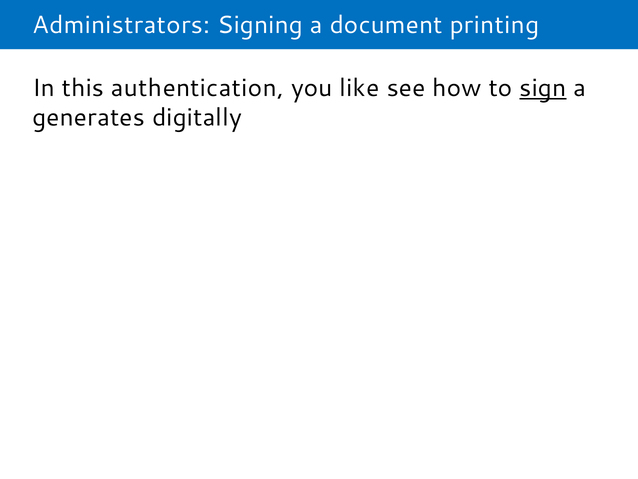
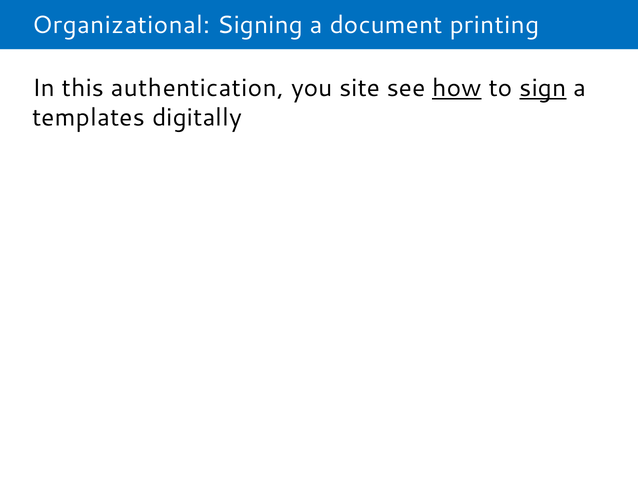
Administrators: Administrators -> Organizational (121, 25)
like: like -> site (360, 88)
how underline: none -> present (457, 88)
generates: generates -> templates (89, 118)
